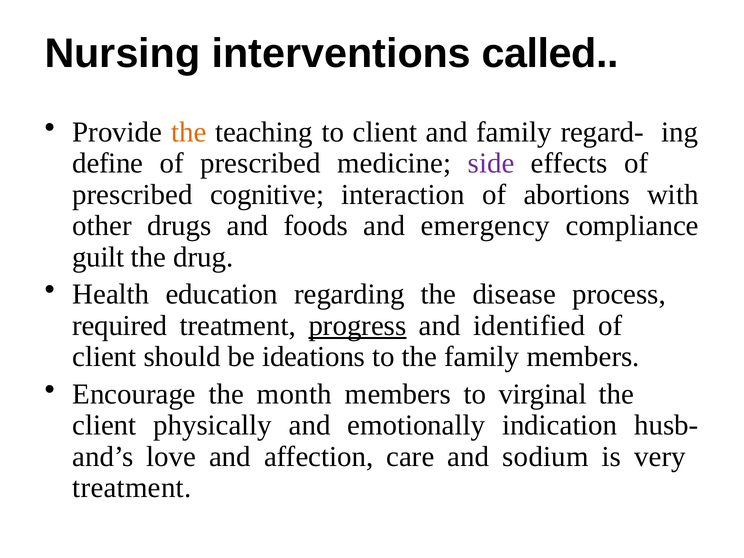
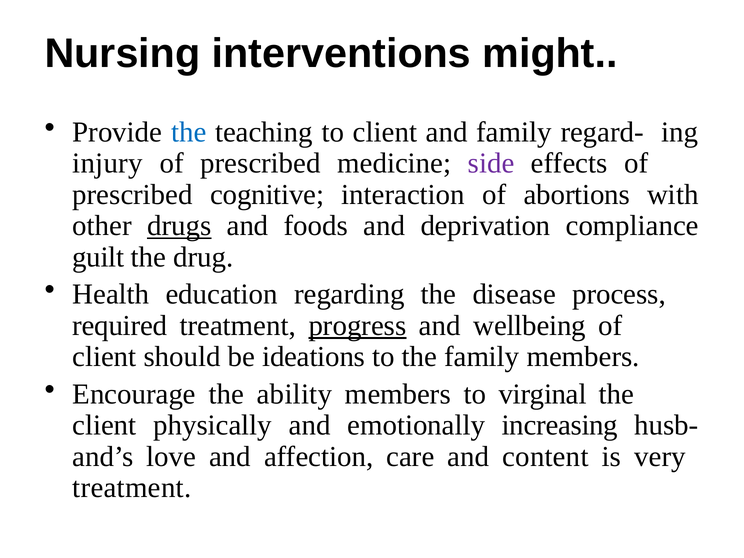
called: called -> might (550, 54)
the colour: orange -> blue (189, 132)
define: define -> injury (108, 163)
drugs underline: none -> present (179, 226)
emergency: emergency -> deprivation (485, 226)
identified: identified -> wellbeing (530, 326)
month: month -> ability (294, 394)
indication: indication -> increasing (560, 425)
sodium: sodium -> content (546, 457)
